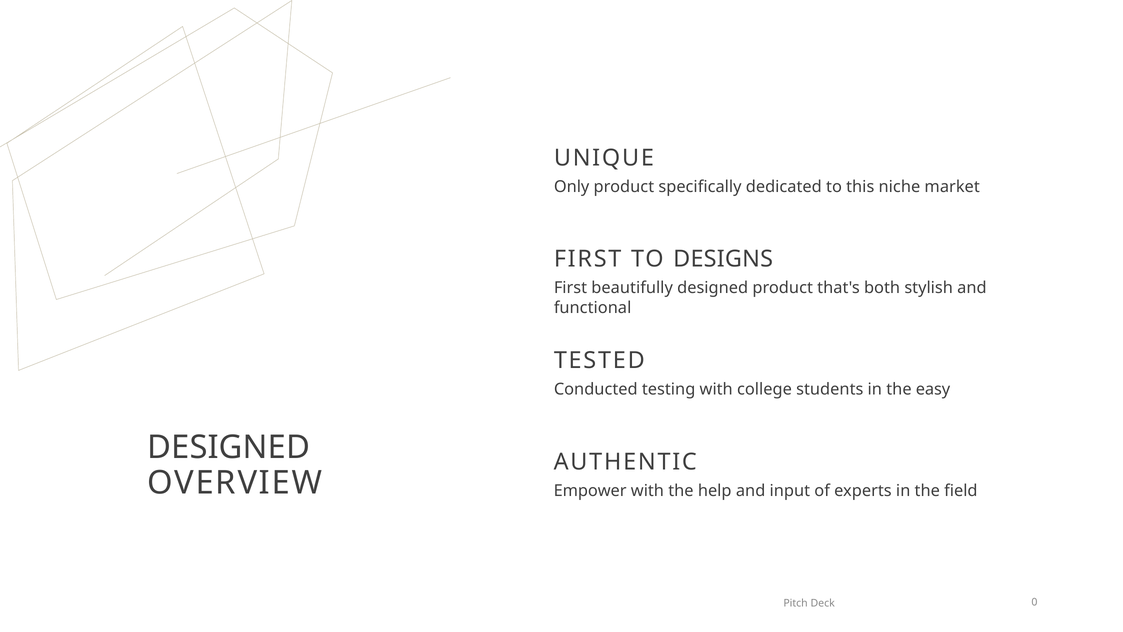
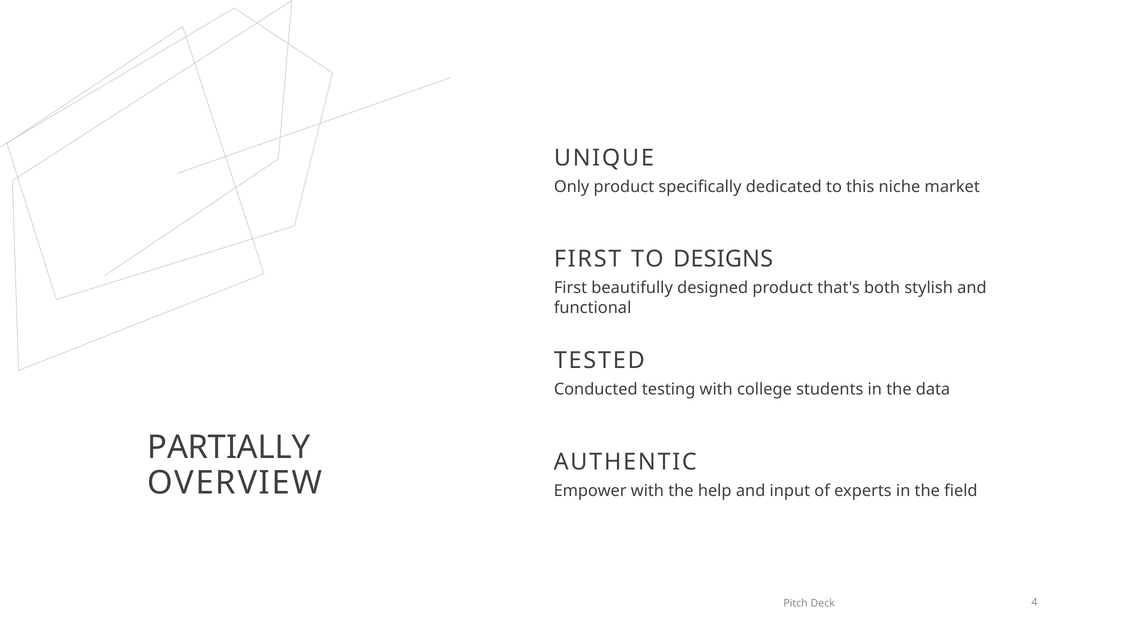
easy: easy -> data (933, 389)
DESIGNED: DESIGNED -> PARTIALLY (229, 447)
0: 0 -> 4 (1034, 602)
